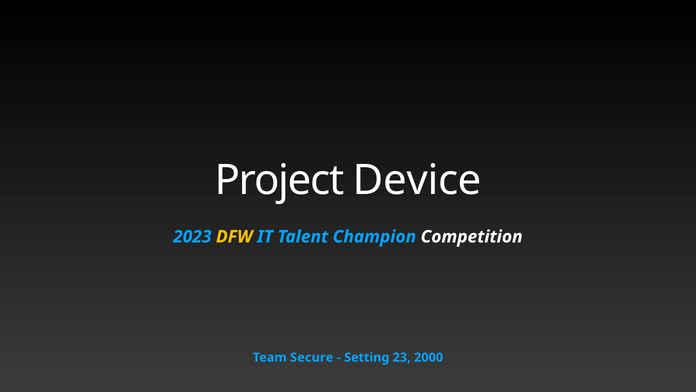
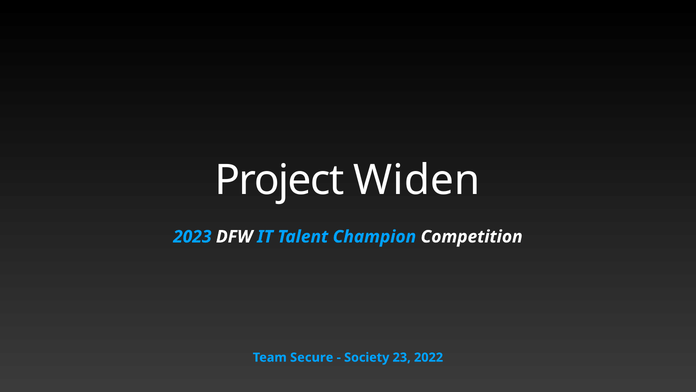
Device: Device -> Widen (417, 180)
DFW colour: yellow -> white (234, 236)
Setting: Setting -> Society (367, 357)
2000: 2000 -> 2022 (429, 357)
